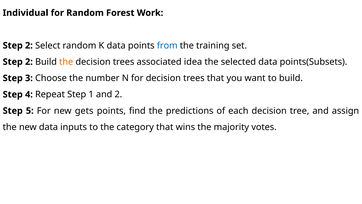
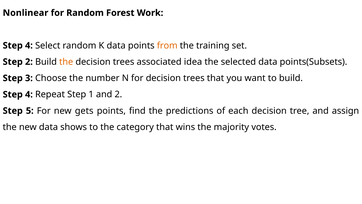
Individual: Individual -> Nonlinear (26, 13)
2: 2 -> 4 (29, 45)
from colour: blue -> orange (167, 45)
inputs: inputs -> shows (74, 127)
